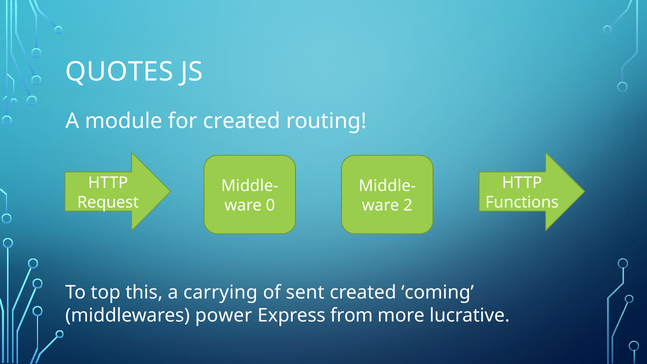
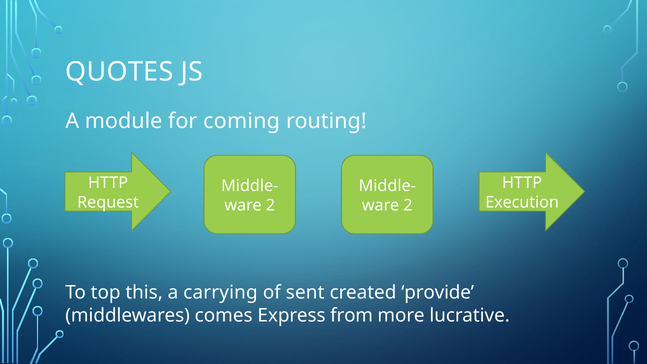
for created: created -> coming (242, 121)
Functions: Functions -> Execution (522, 202)
0: 0 -> 2 (270, 205)
coming: coming -> provide (438, 293)
power: power -> comes (224, 315)
